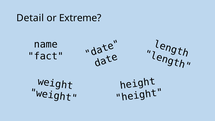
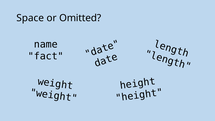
Detail: Detail -> Space (30, 18)
Extreme: Extreme -> Omitted (80, 18)
